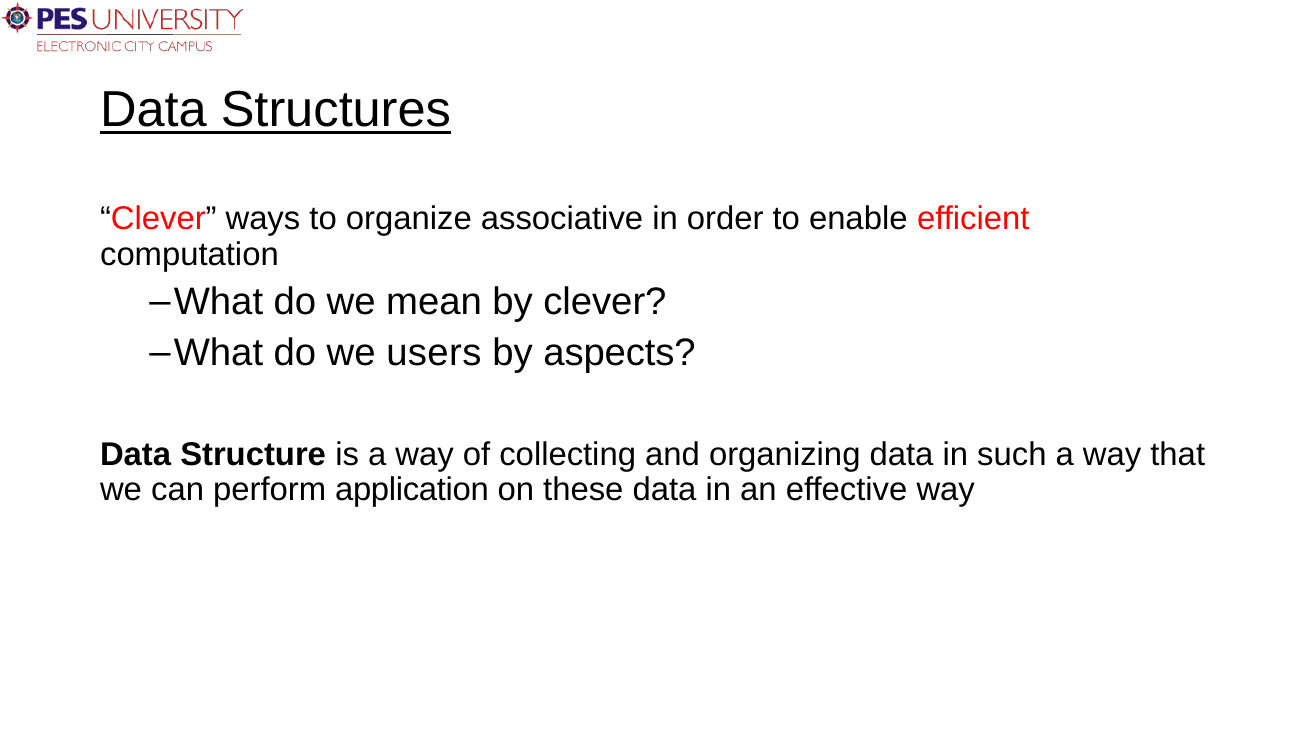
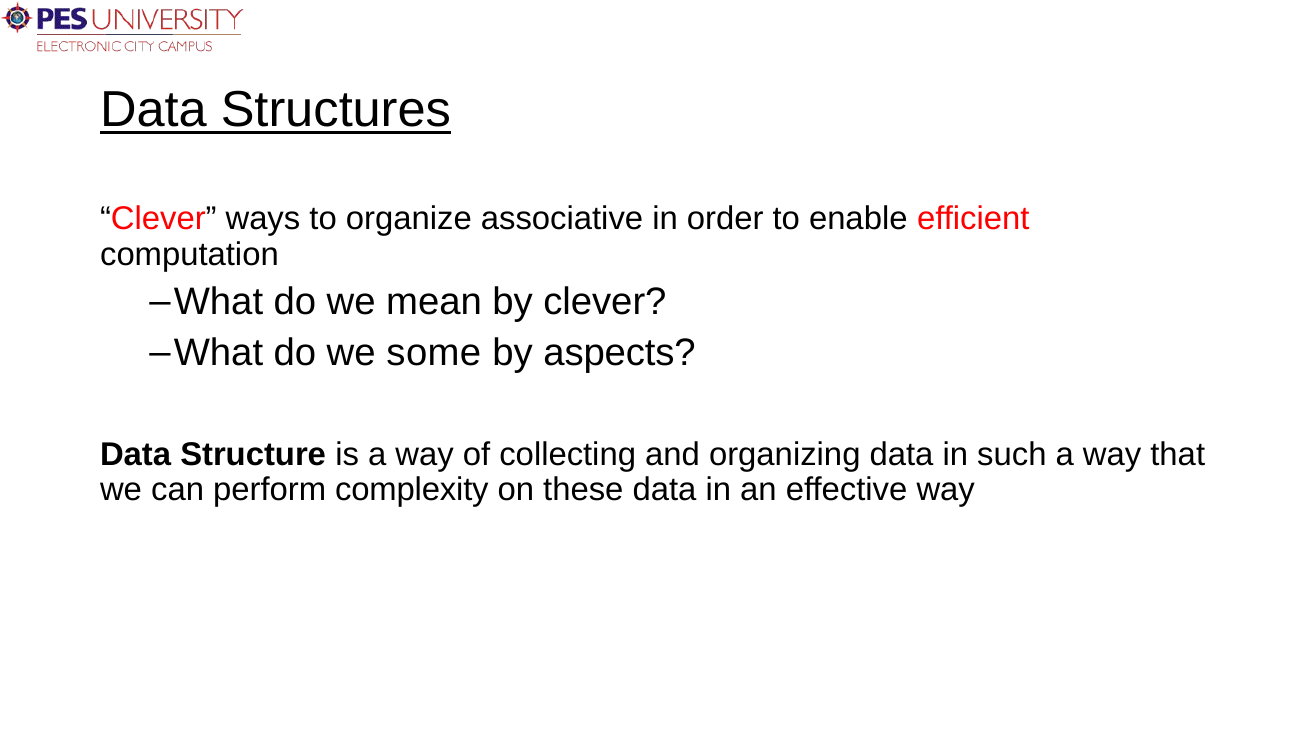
users: users -> some (434, 353)
application: application -> complexity (412, 490)
